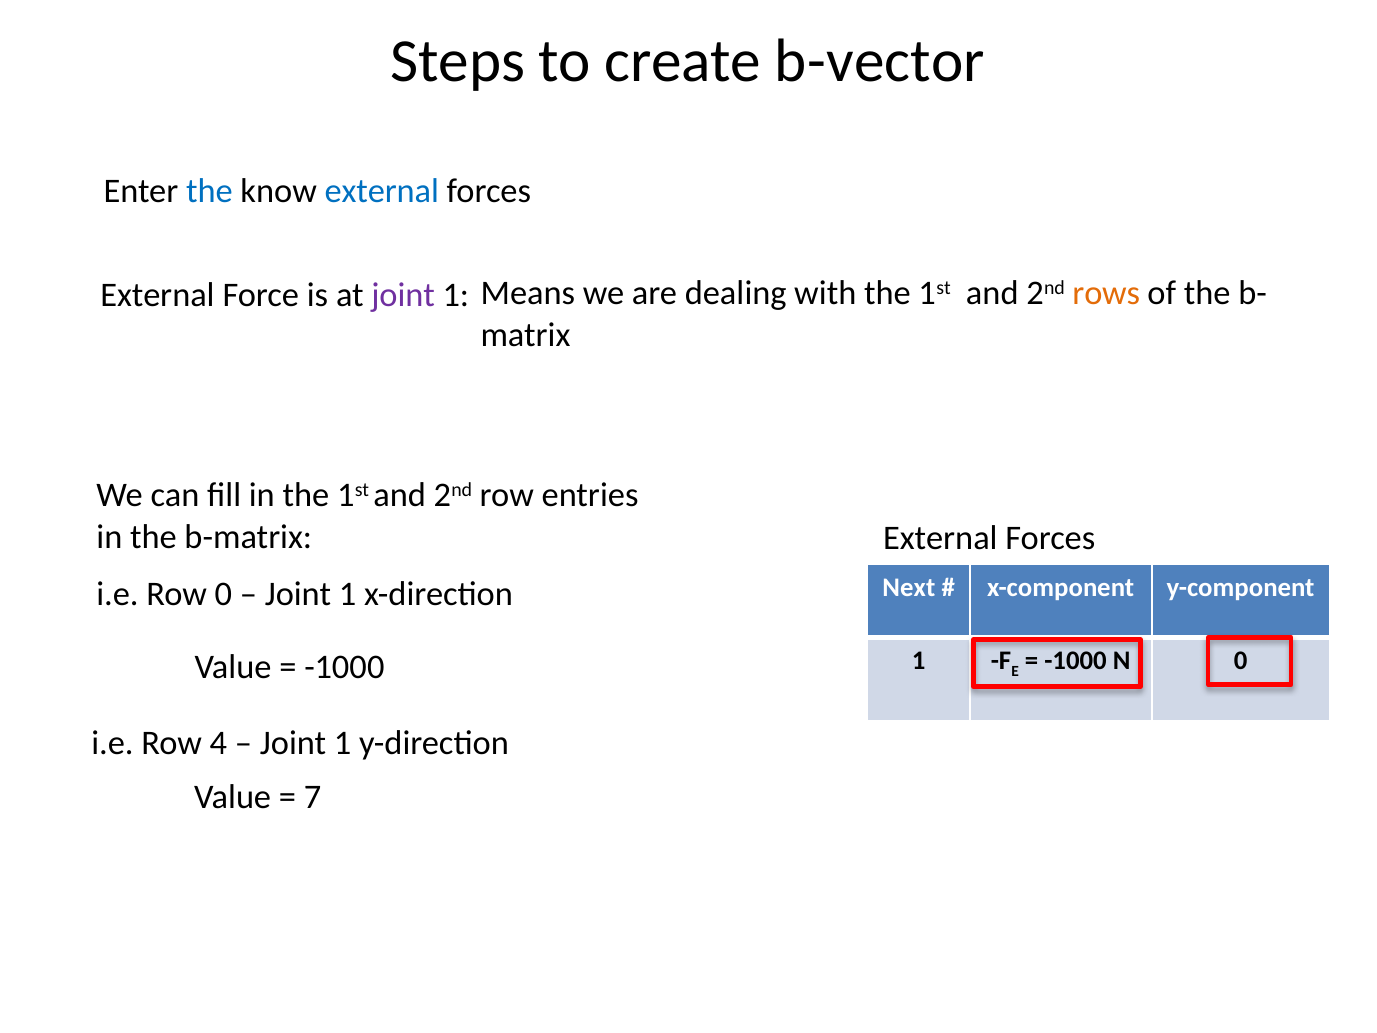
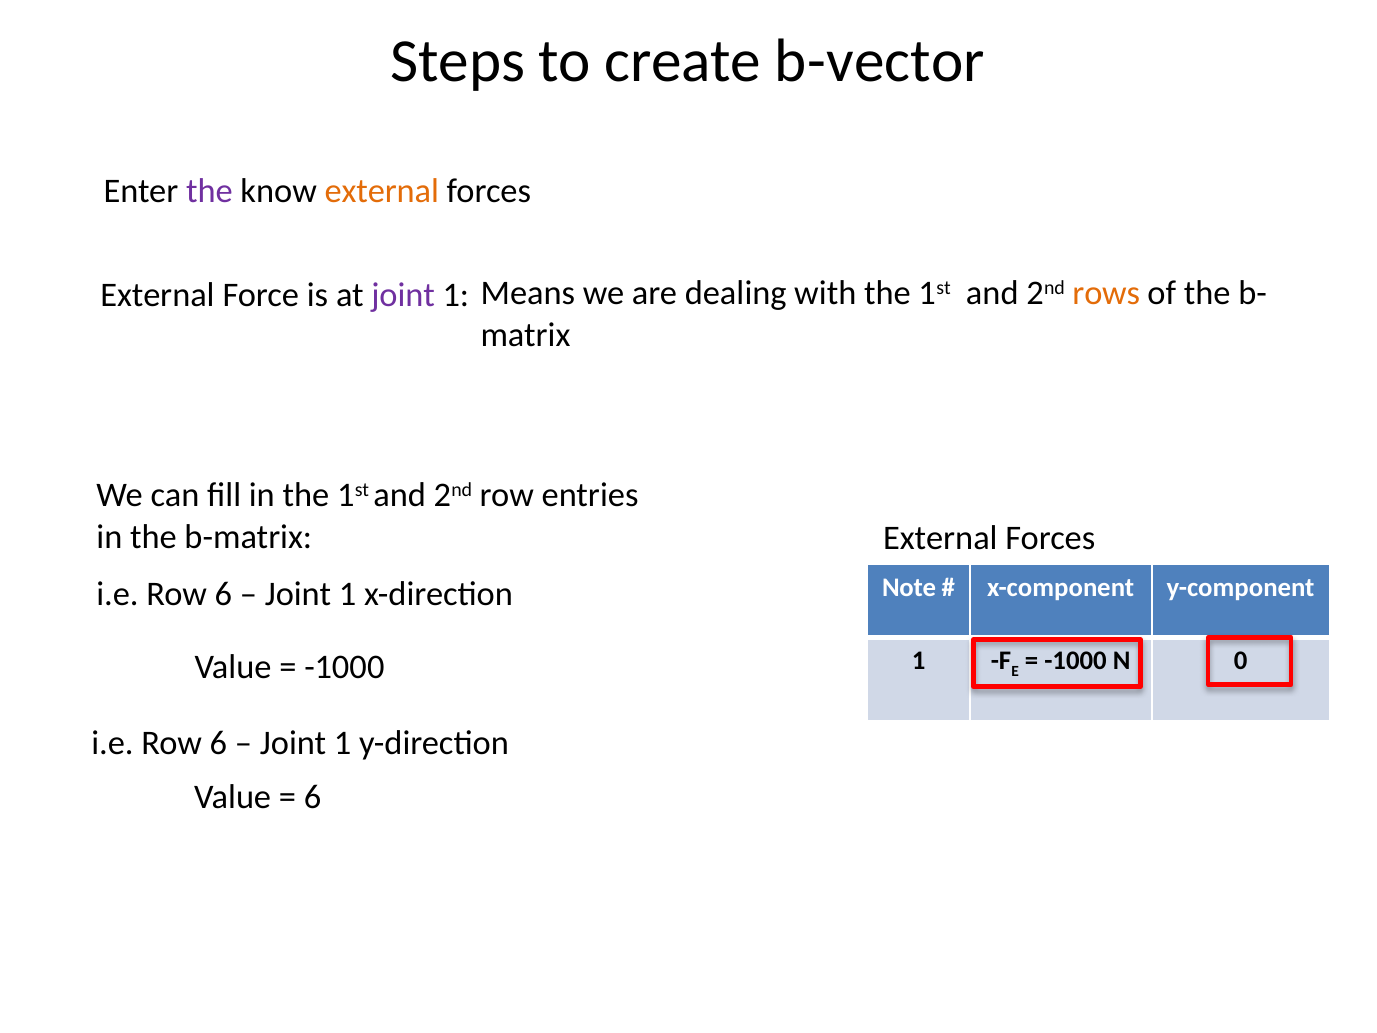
the colour: blue -> purple (209, 191)
external colour: blue -> orange (382, 191)
Next: Next -> Note (909, 588)
0: 0 -> 6 (223, 594)
4: 4 -> 6 (218, 743)
7: 7 -> 6 (313, 797)
